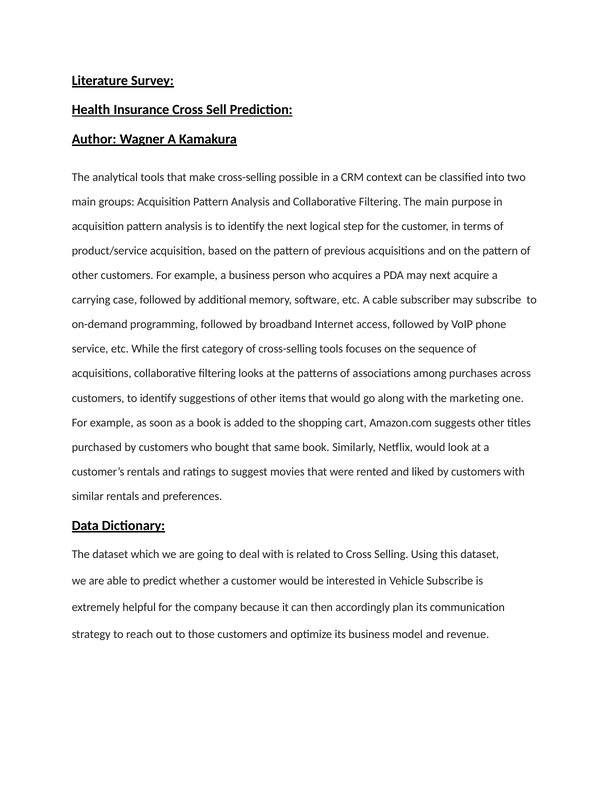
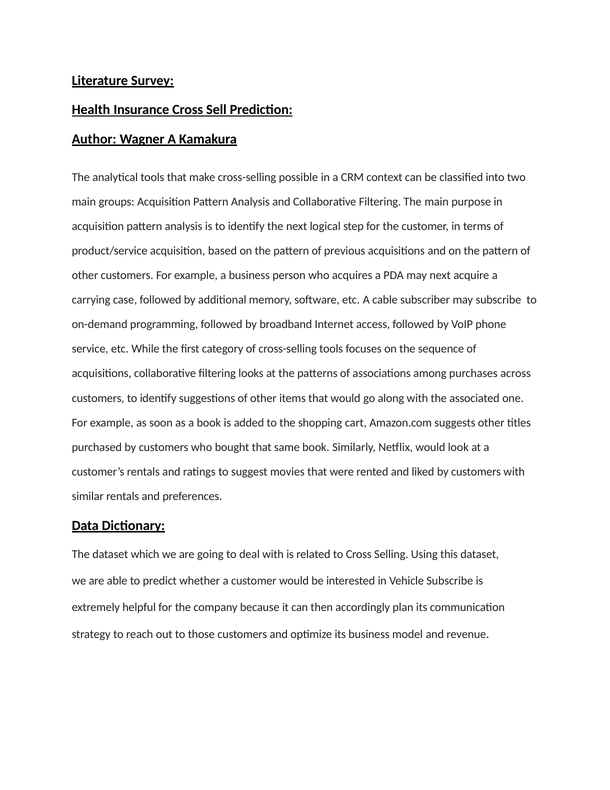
marketing: marketing -> associated (475, 398)
